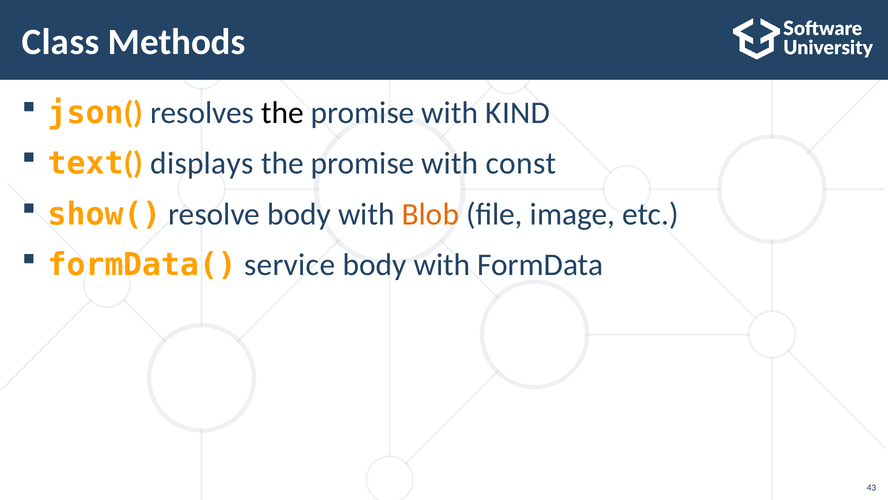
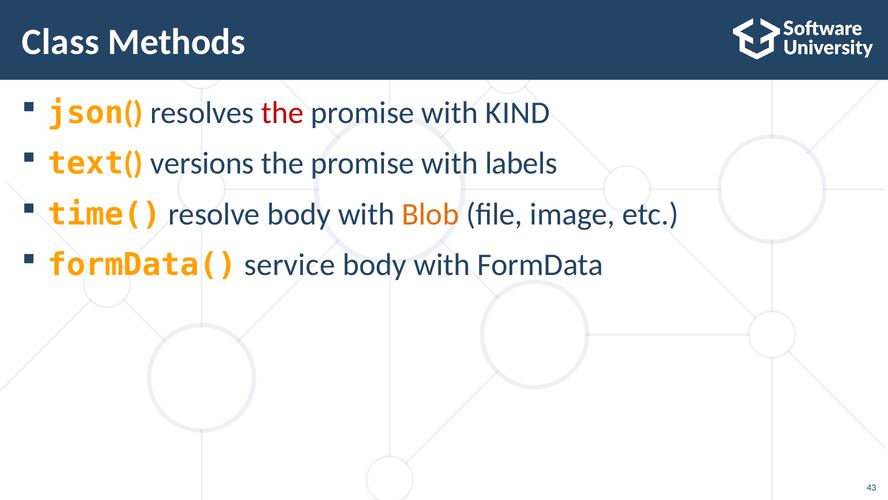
the colour: black -> red (282, 113)
displays: displays -> versions (202, 163)
const: const -> labels (521, 163)
show(: show( -> time( (105, 214)
